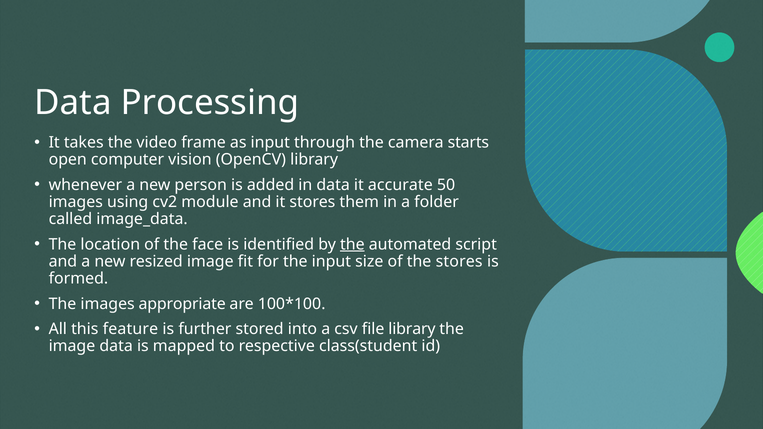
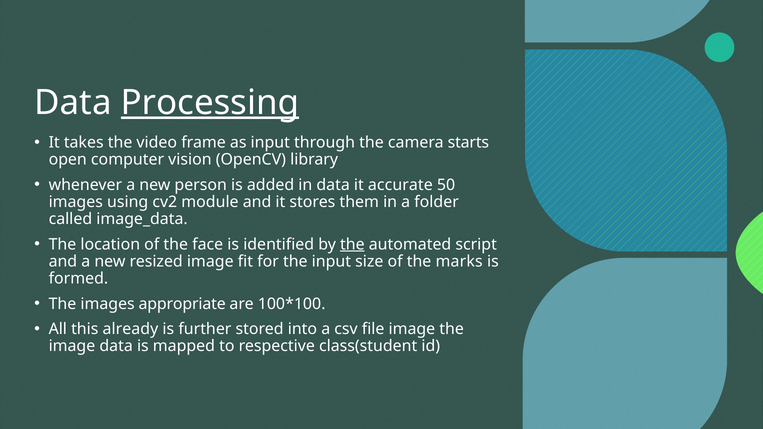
Processing underline: none -> present (210, 103)
the stores: stores -> marks (459, 262)
feature: feature -> already (130, 329)
file library: library -> image (412, 329)
